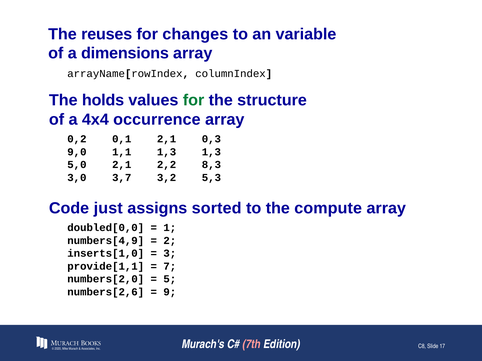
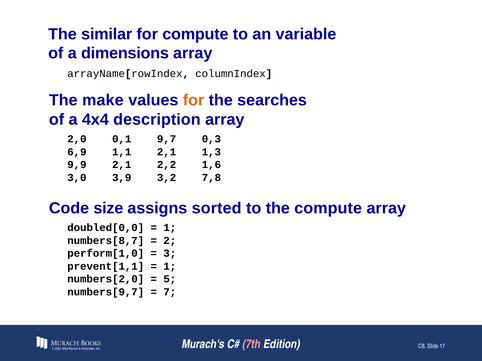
reuses: reuses -> similar (107, 34)
for changes: changes -> compute (195, 34)
holds: holds -> make (103, 100)
for colour: green -> orange (194, 100)
structure: structure -> searches (272, 100)
occurrence: occurrence -> description (157, 120)
0,2: 0,2 -> 2,0 (77, 139)
0,1 2,1: 2,1 -> 9,7 (167, 139)
9,0: 9,0 -> 6,9 (77, 152)
1,1 1,3: 1,3 -> 2,1 (167, 152)
5,0: 5,0 -> 9,9 (77, 165)
8,3: 8,3 -> 1,6 (211, 165)
3,7: 3,7 -> 3,9 (122, 178)
5,3: 5,3 -> 7,8 (211, 178)
just: just -> size (108, 208)
numbers[4,9: numbers[4,9 -> numbers[8,7 (106, 241)
inserts[1,0: inserts[1,0 -> perform[1,0 (106, 254)
provide[1,1: provide[1,1 -> prevent[1,1 (106, 267)
7: 7 -> 1 (170, 267)
numbers[2,6: numbers[2,6 -> numbers[9,7 (106, 292)
9: 9 -> 7 (170, 292)
